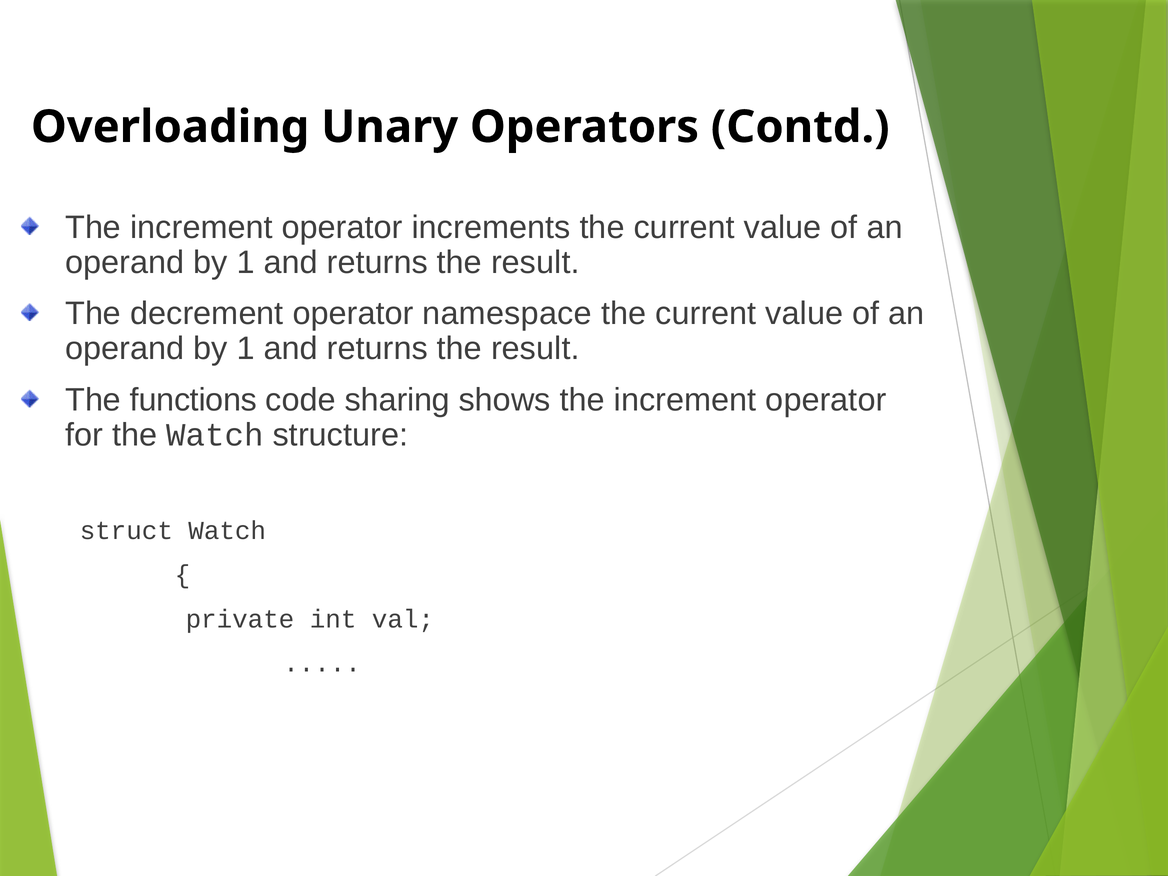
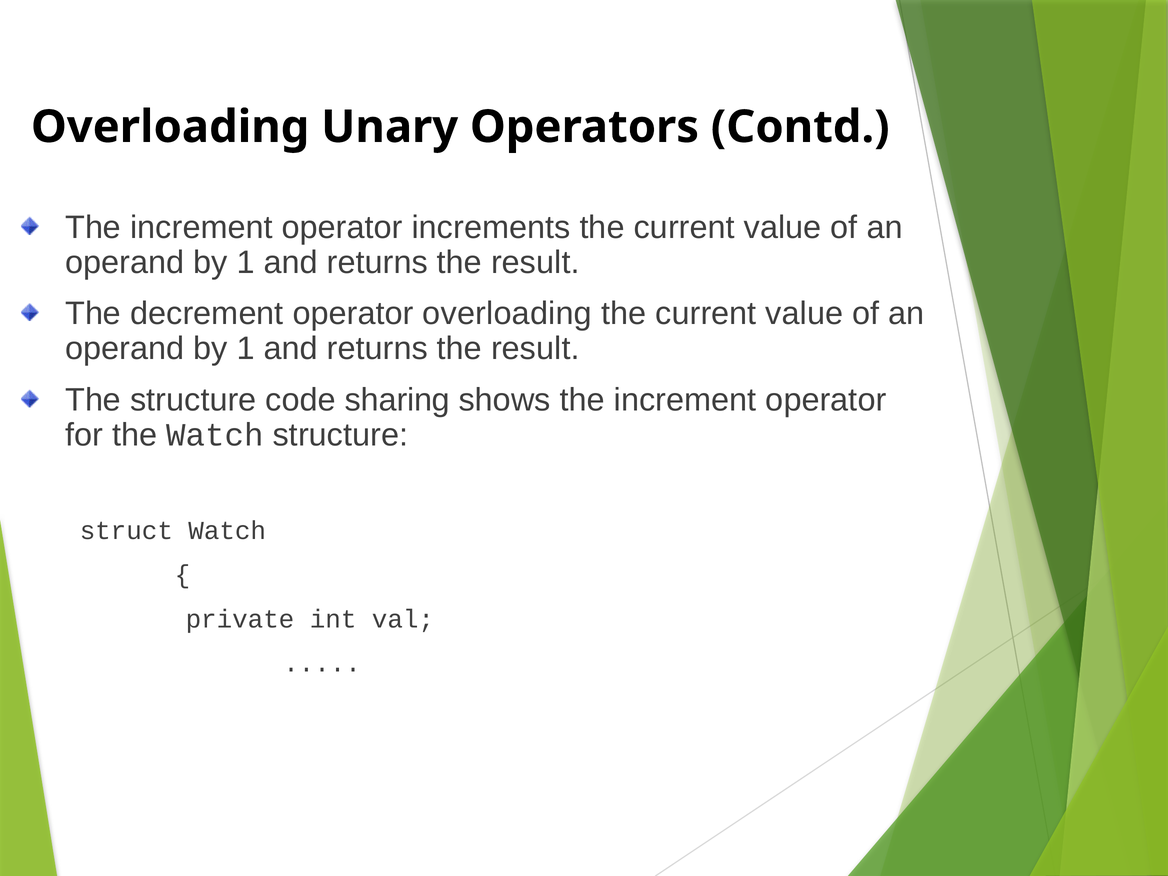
operator namespace: namespace -> overloading (507, 314)
The functions: functions -> structure (193, 400)
